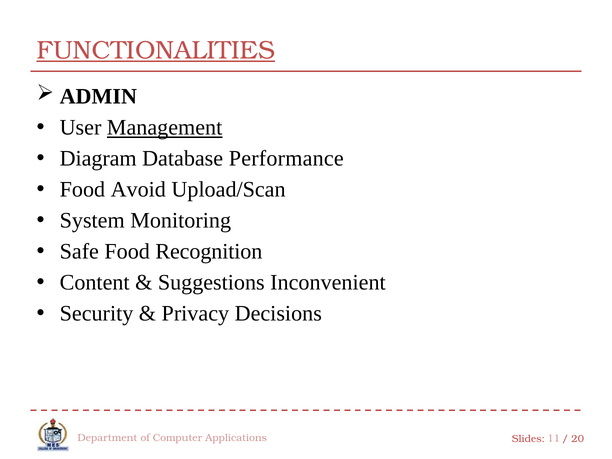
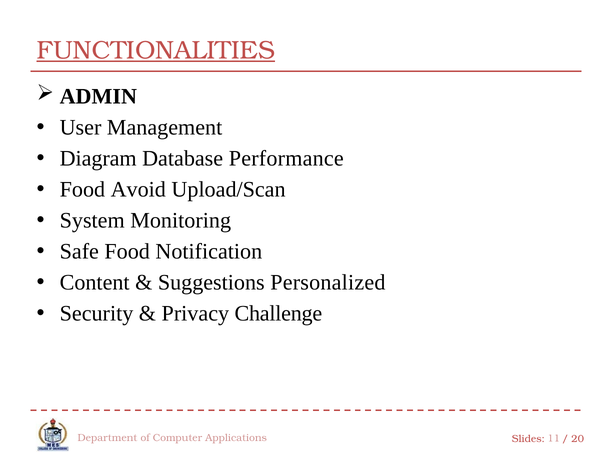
Management underline: present -> none (165, 128)
Recognition: Recognition -> Notification (209, 252)
Inconvenient: Inconvenient -> Personalized (328, 283)
Decisions: Decisions -> Challenge (278, 314)
